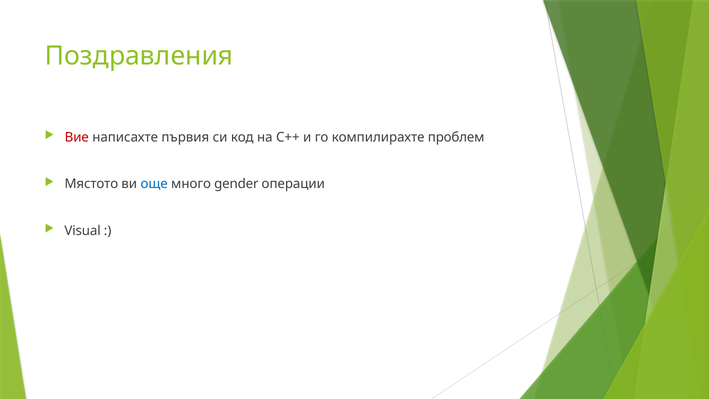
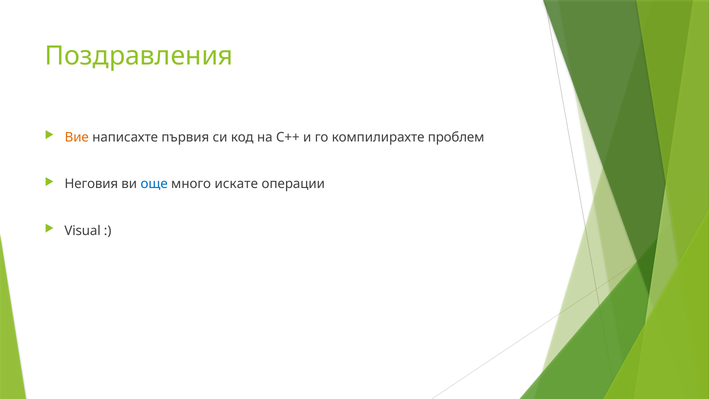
Вие colour: red -> orange (77, 137)
Мястото: Мястото -> Неговия (91, 184)
gender: gender -> искате (236, 184)
